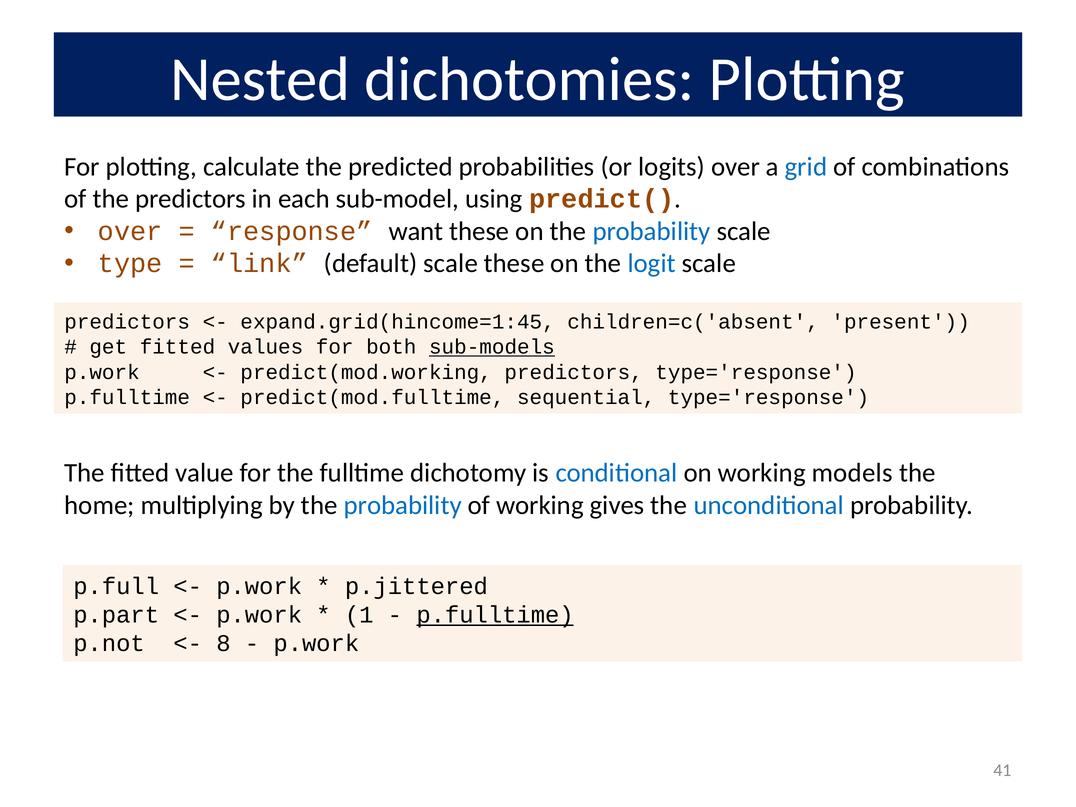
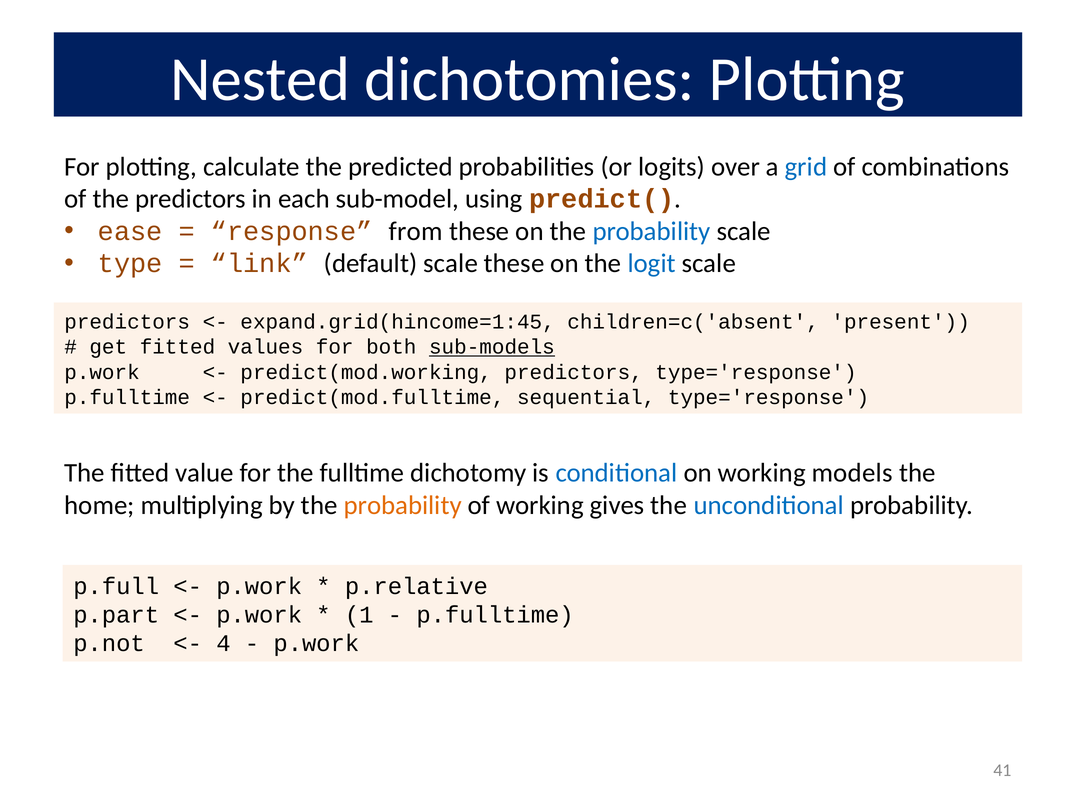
over: over -> ease (130, 231)
want: want -> from (416, 231)
probability colour: blue -> orange (403, 505)
p.jittered: p.jittered -> p.relative (416, 586)
p.fulltime underline: present -> none (495, 615)
8: 8 -> 4 (223, 644)
